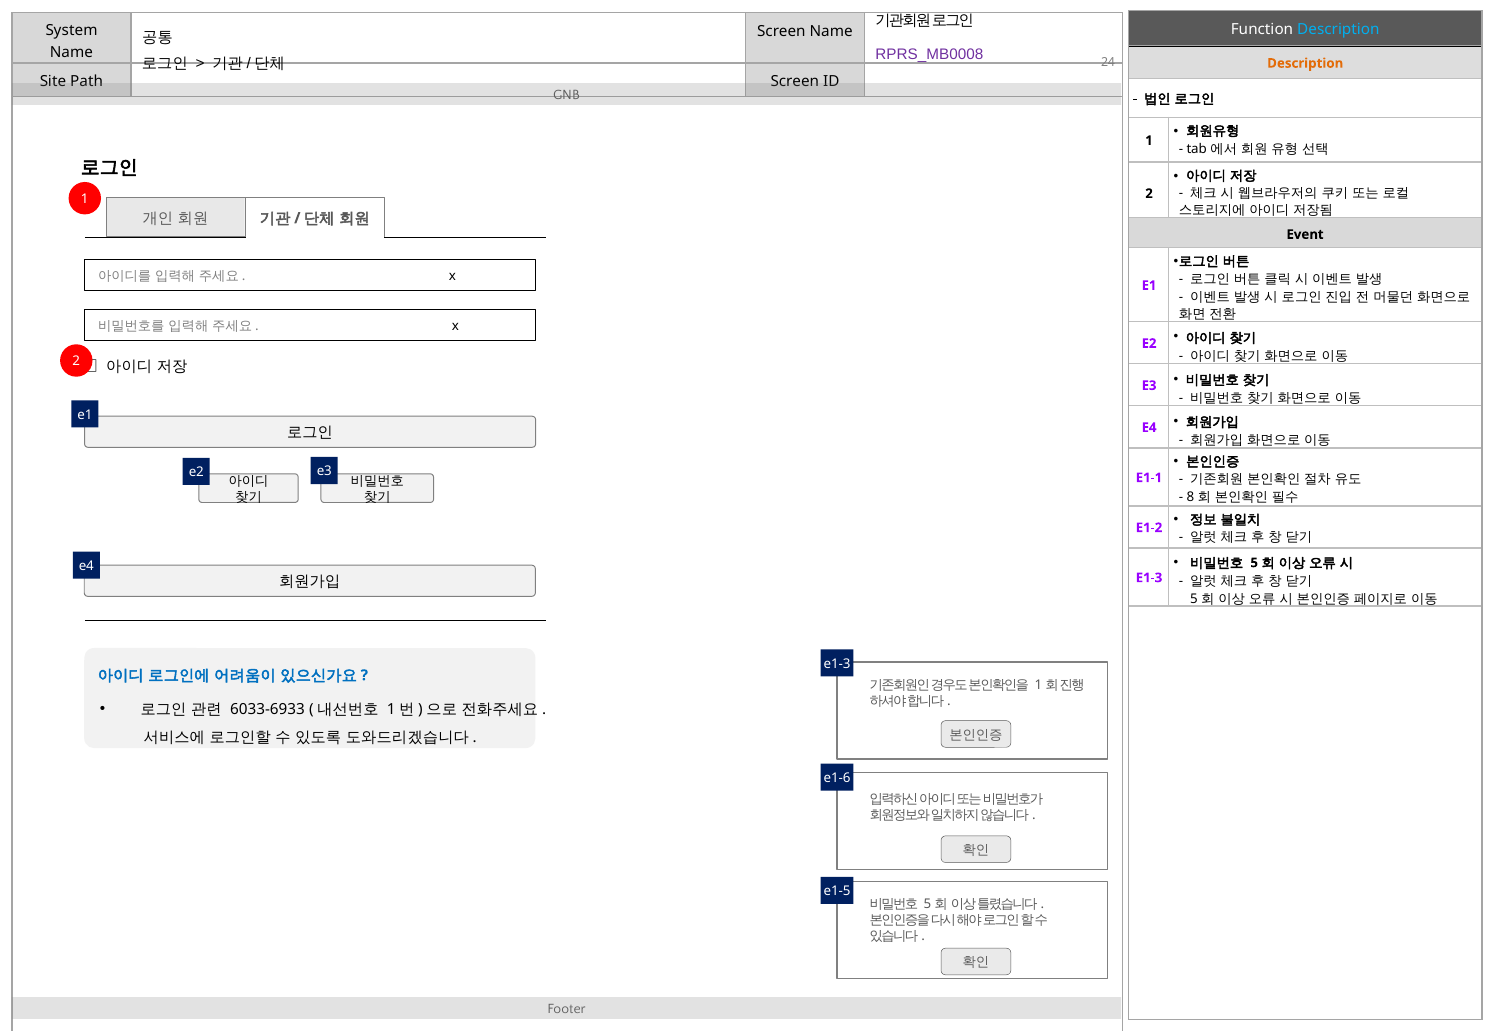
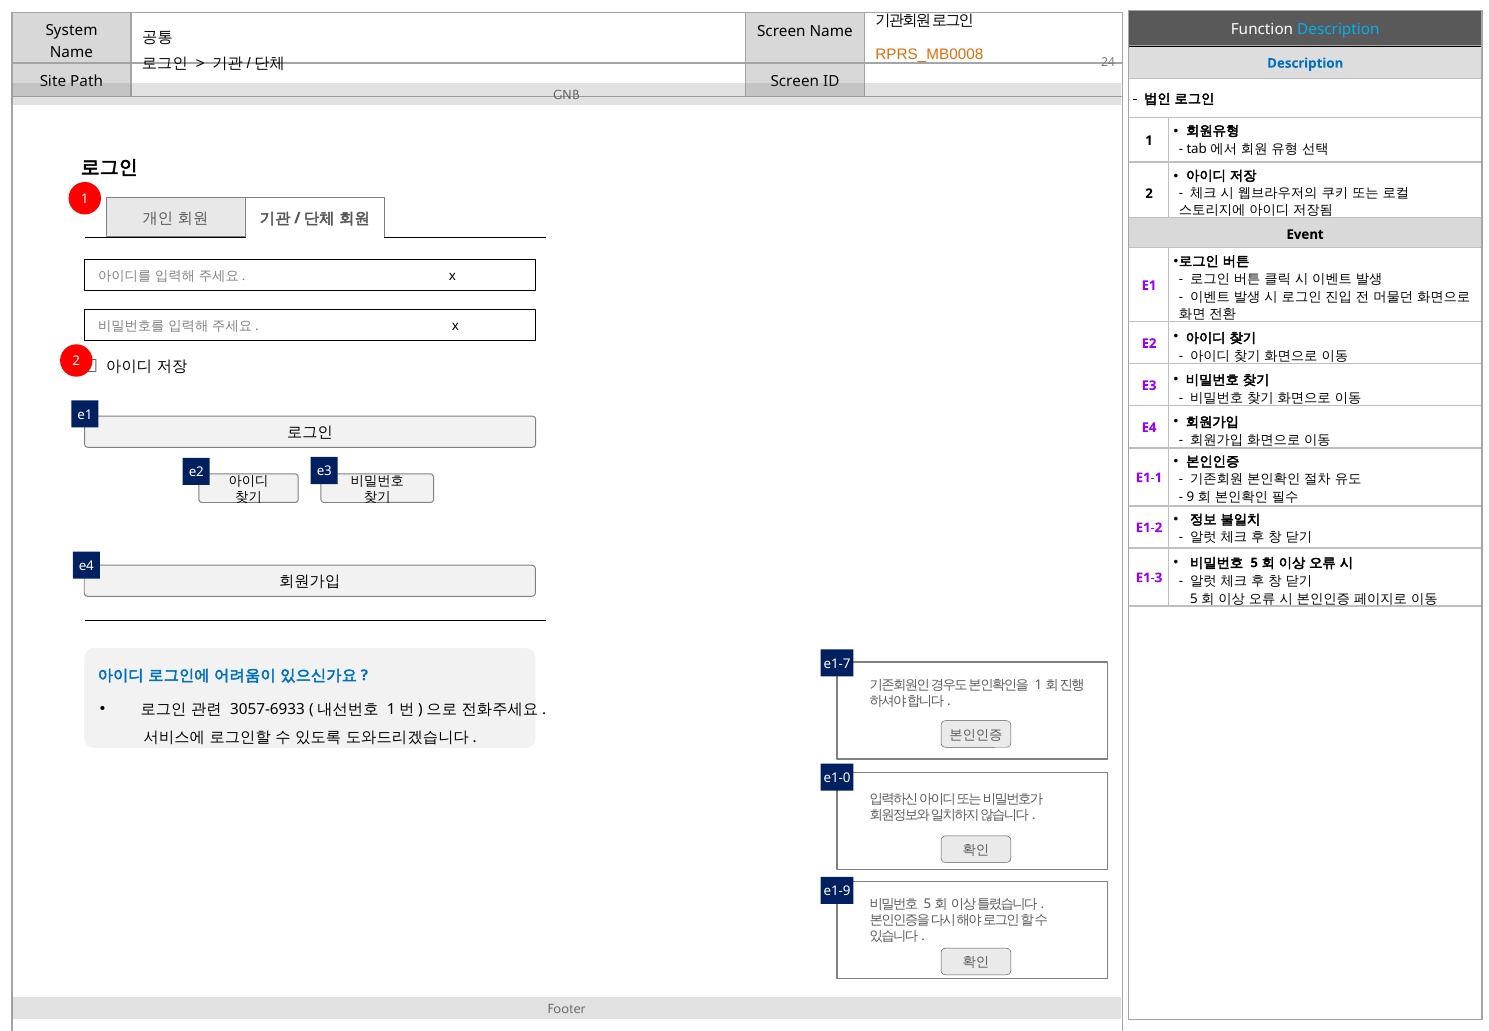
RPRS_MB0008 colour: purple -> orange (929, 55)
Description colour: orange -> blue (1305, 63)
8: 8 -> 9 (1190, 497)
e1-3: e1-3 -> e1-7 (837, 664)
6033-6933: 6033-6933 -> 3057-6933 (267, 710)
e1-6: e1-6 -> e1-0 (837, 778)
e1-5: e1-5 -> e1-9 (837, 891)
